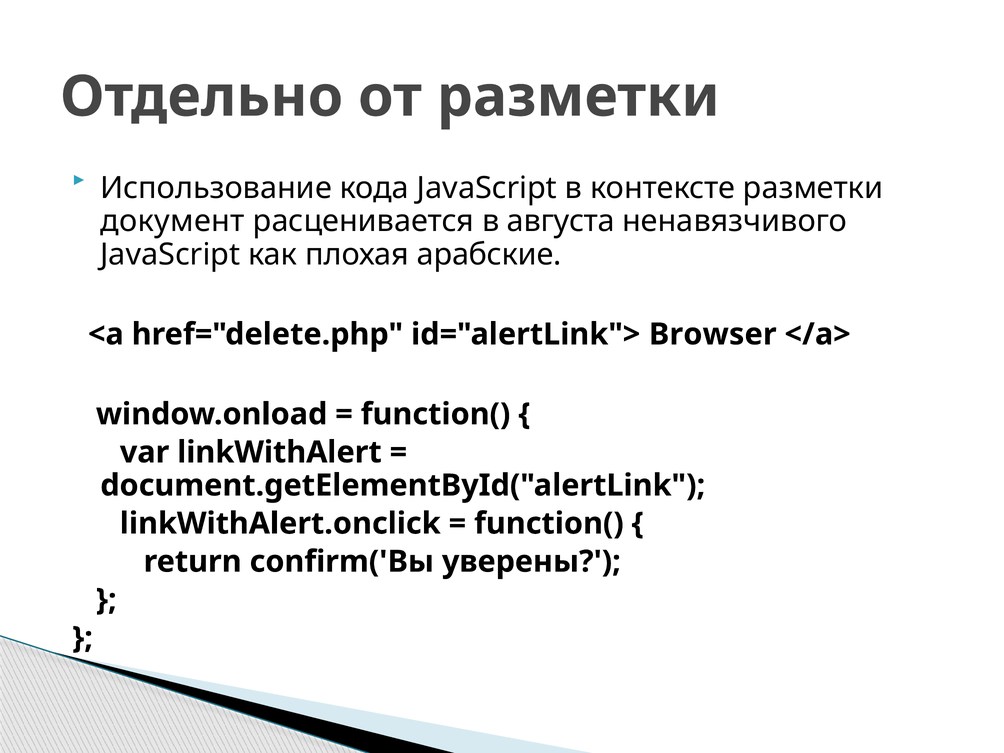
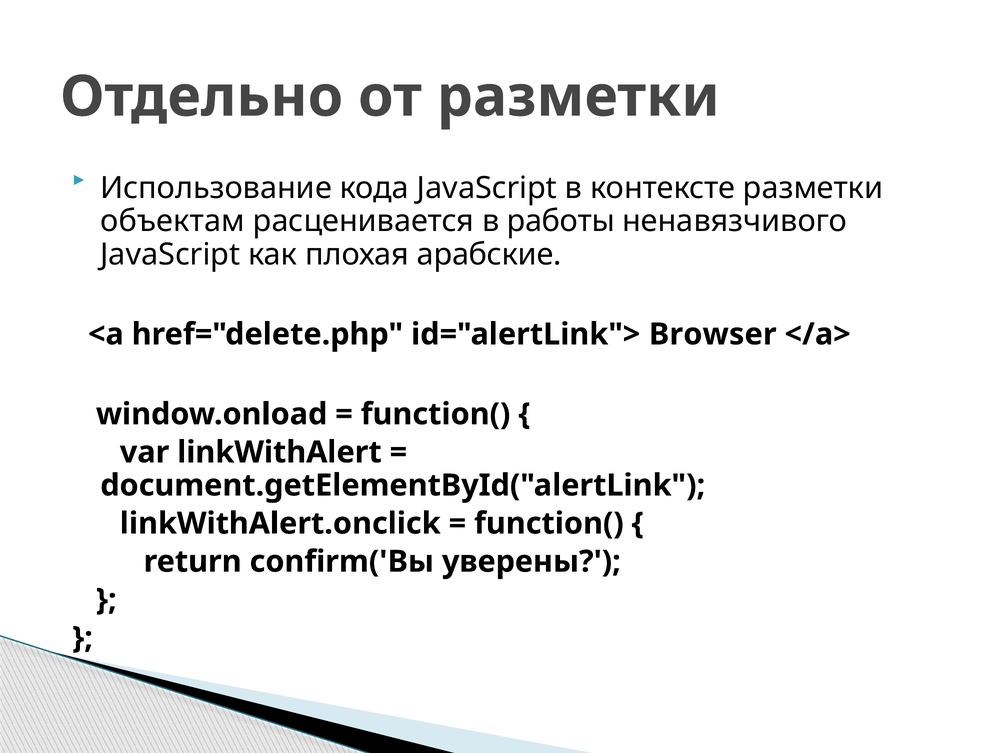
документ: документ -> объектам (173, 221)
августа: августа -> работы (561, 221)
